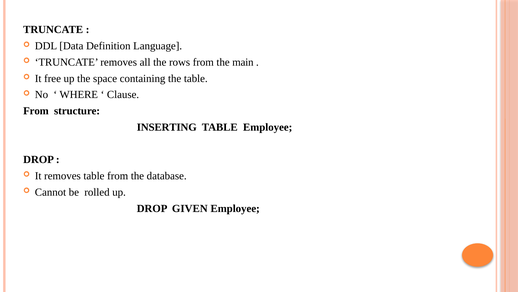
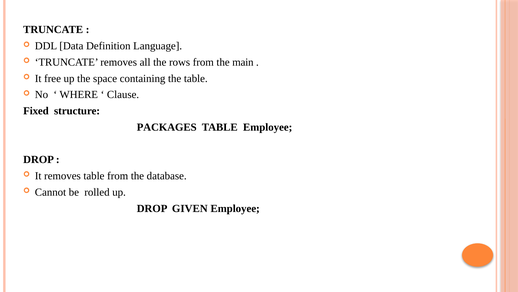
From: From -> Fixed (36, 111)
INSERTING: INSERTING -> PACKAGES (167, 127)
